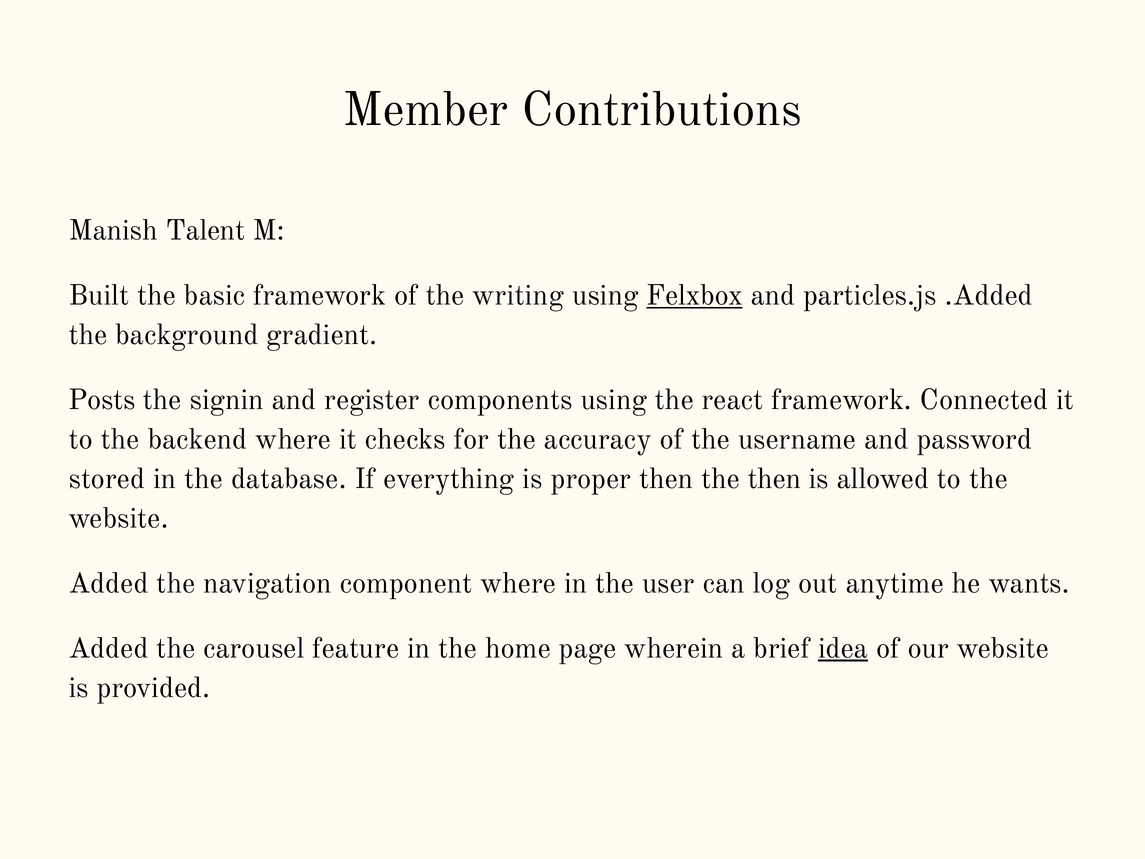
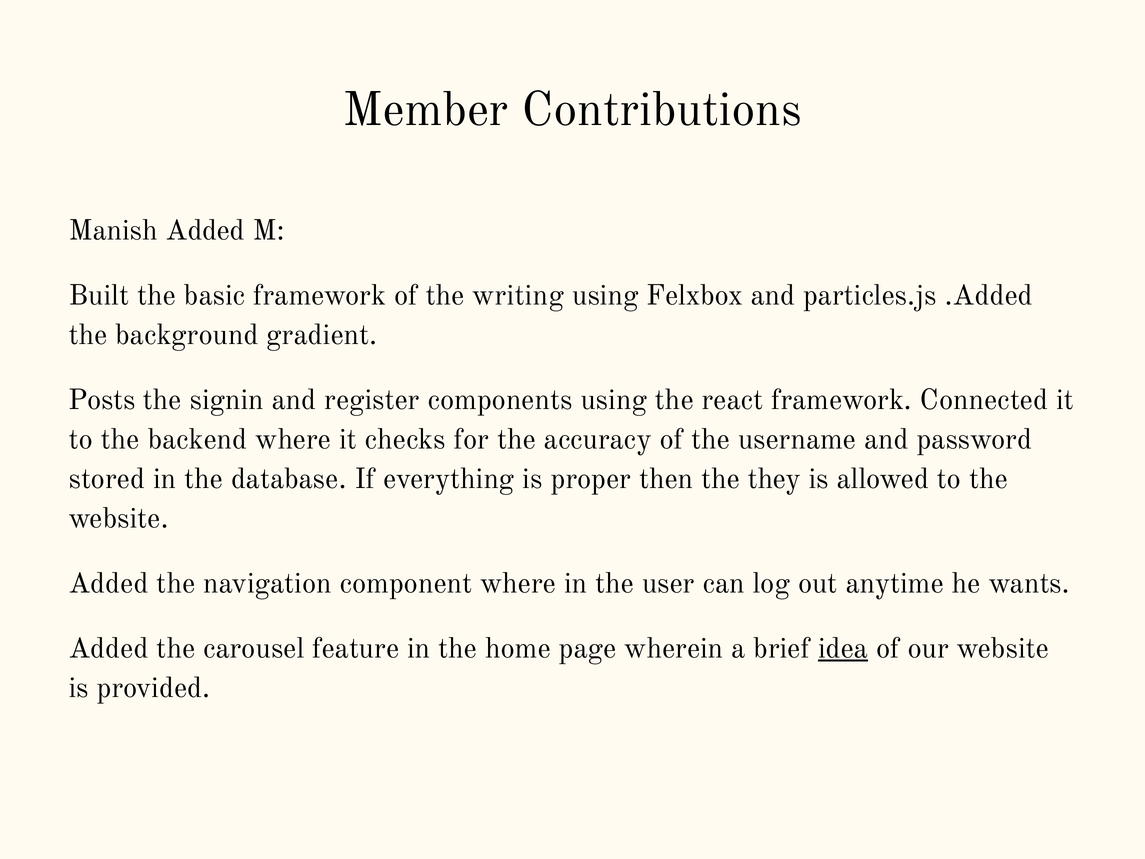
Manish Talent: Talent -> Added (205, 230)
Felxbox underline: present -> none (695, 295)
the then: then -> they (774, 479)
